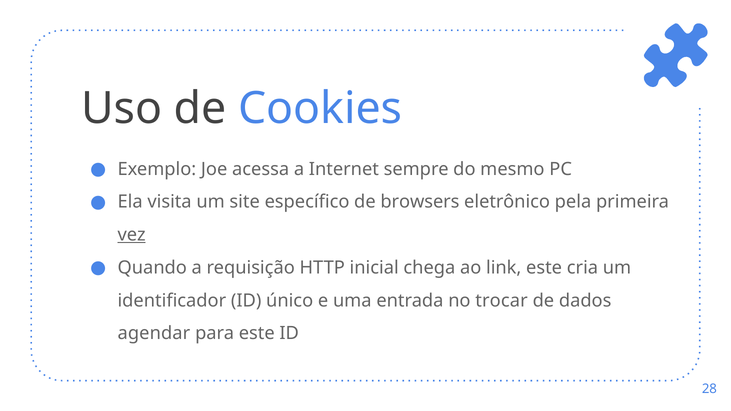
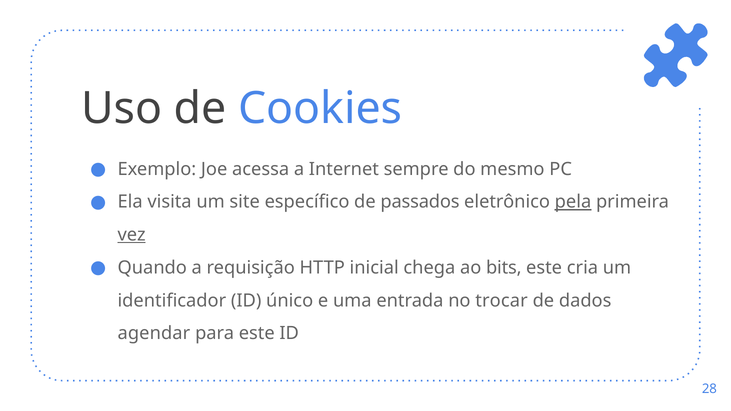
browsers: browsers -> passados (420, 202)
pela underline: none -> present (573, 202)
link: link -> bits (504, 268)
